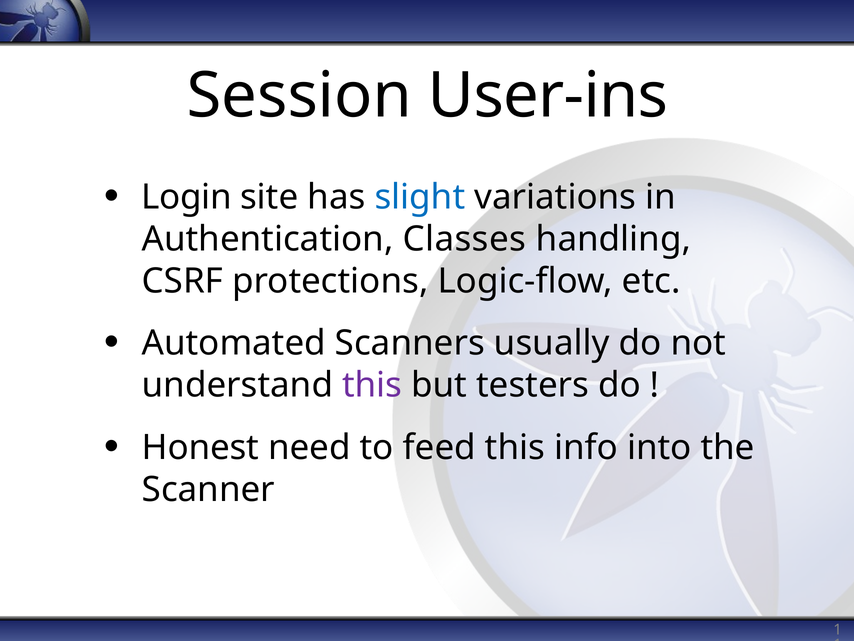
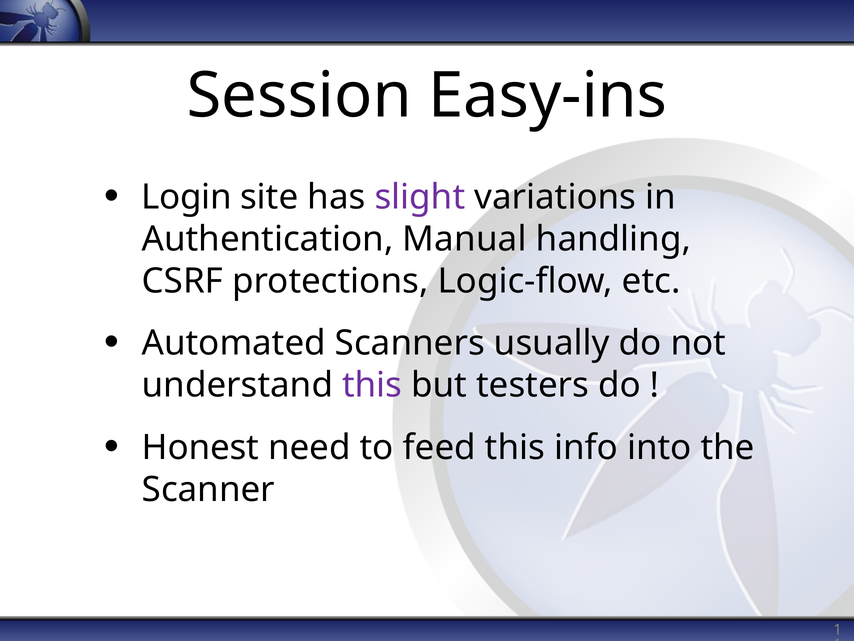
User-ins: User-ins -> Easy-ins (548, 96)
slight colour: blue -> purple (420, 197)
Classes: Classes -> Manual (465, 239)
